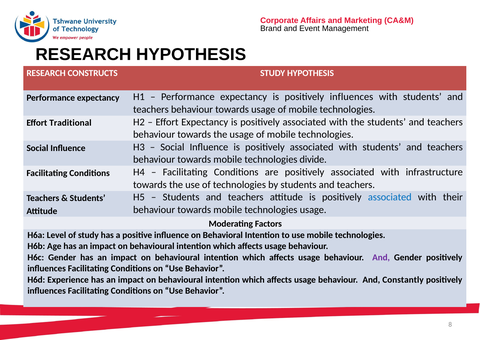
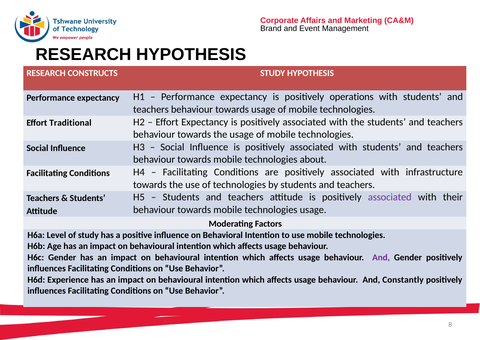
is positively influences: influences -> operations (352, 97)
divide: divide -> about (313, 159)
associated colour: blue -> purple (390, 197)
